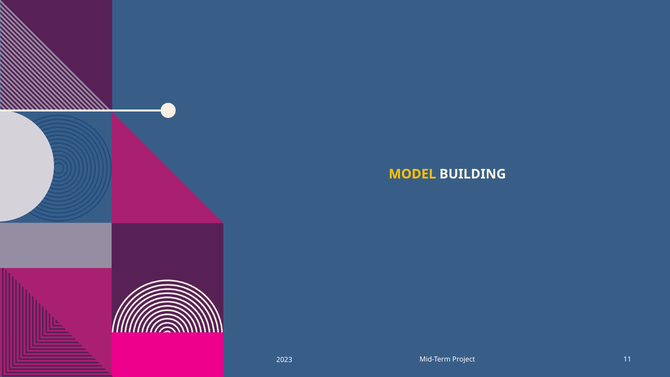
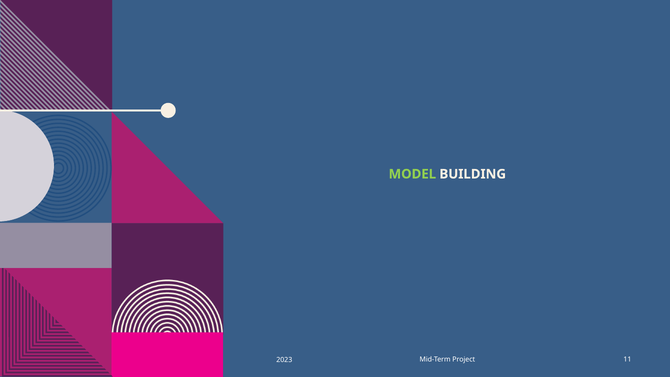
MODEL colour: yellow -> light green (412, 174)
